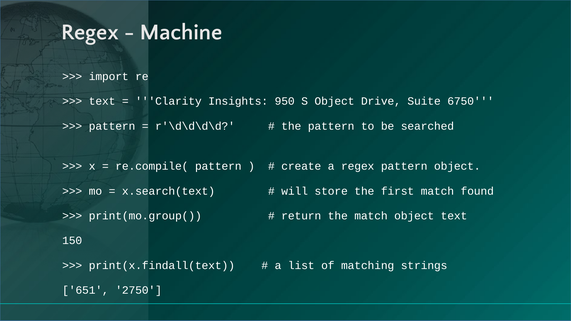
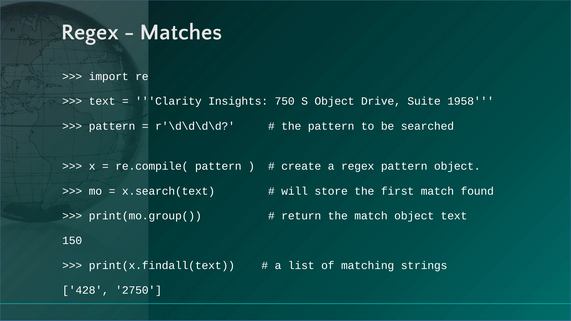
Machine: Machine -> Matches (181, 32)
950: 950 -> 750 (285, 101)
6750: 6750 -> 1958 (471, 101)
651: 651 -> 428 (85, 290)
